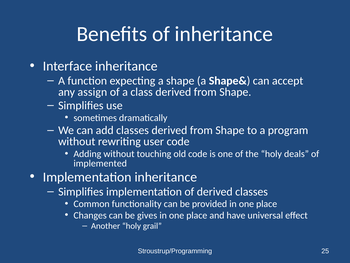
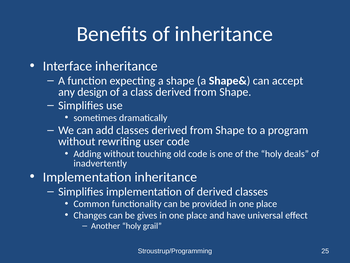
assign: assign -> design (92, 92)
implemented: implemented -> inadvertently (100, 163)
